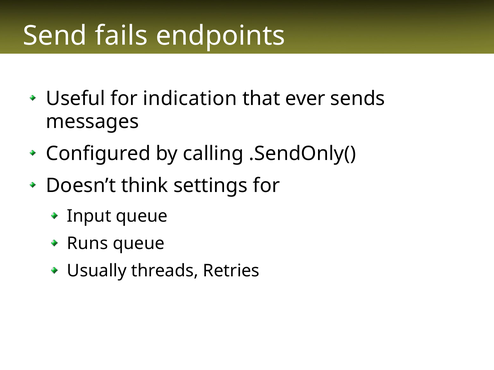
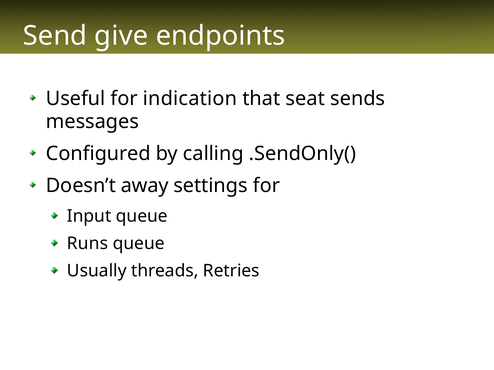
fails: fails -> give (121, 36)
ever: ever -> seat (305, 99)
think: think -> away (145, 186)
